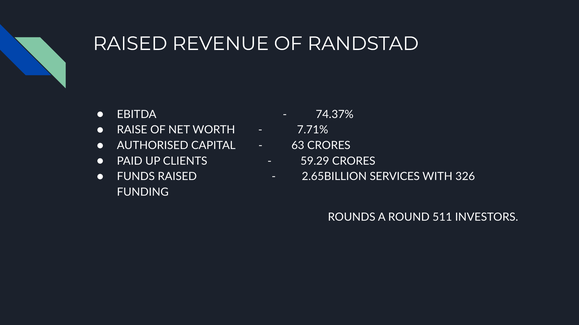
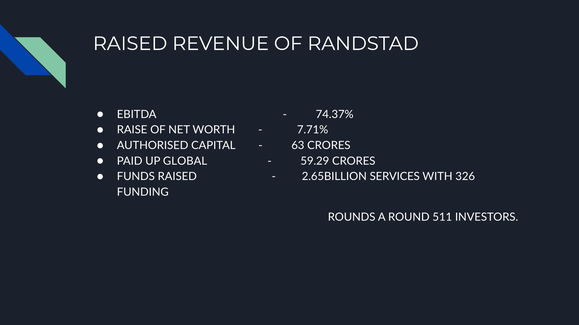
CLIENTS: CLIENTS -> GLOBAL (185, 161)
